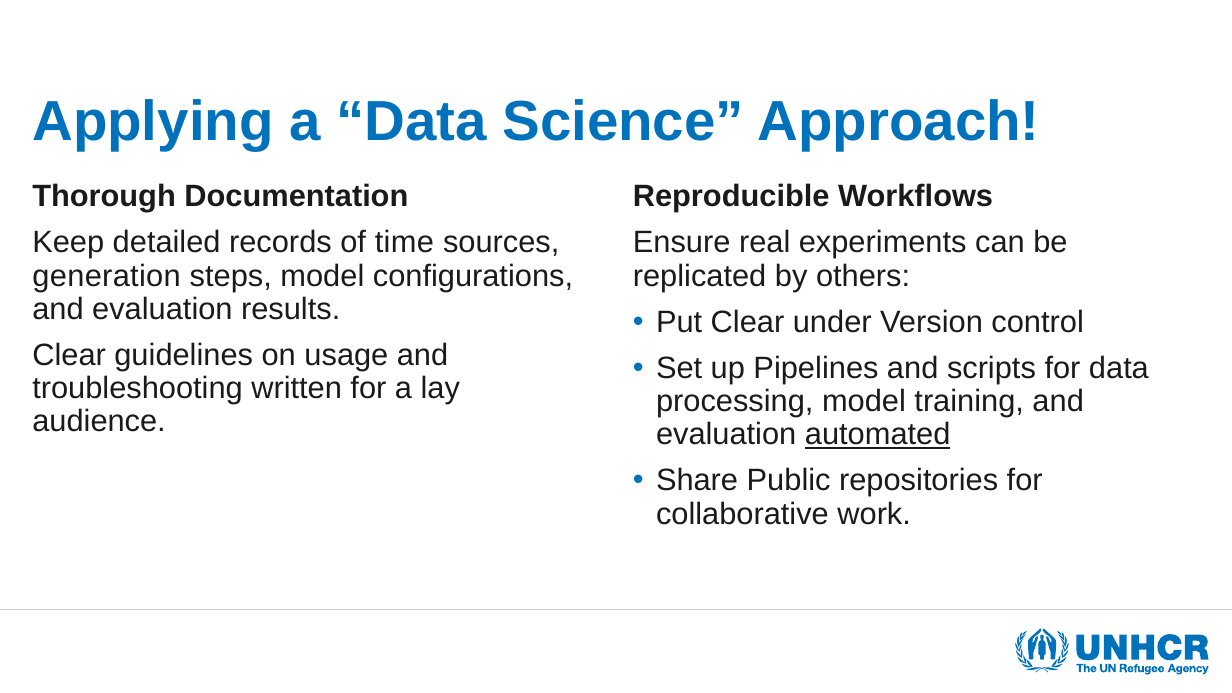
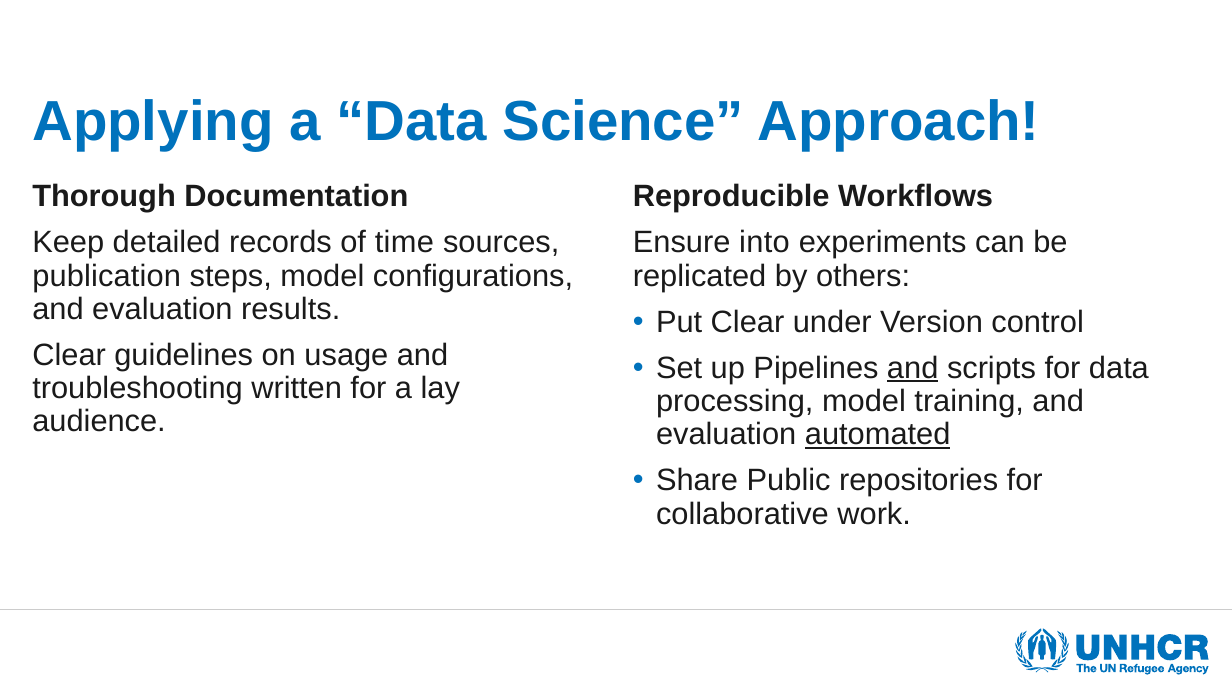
real: real -> into (765, 243)
generation: generation -> publication (107, 276)
and underline: none -> present (913, 368)
